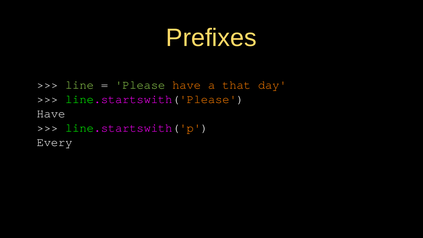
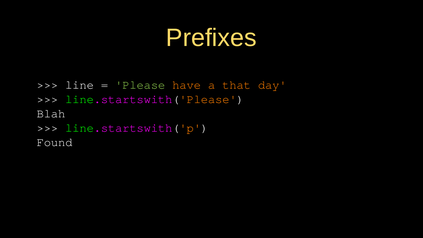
line colour: light green -> white (80, 85)
Have: Have -> Blah (51, 114)
Every: Every -> Found (55, 142)
